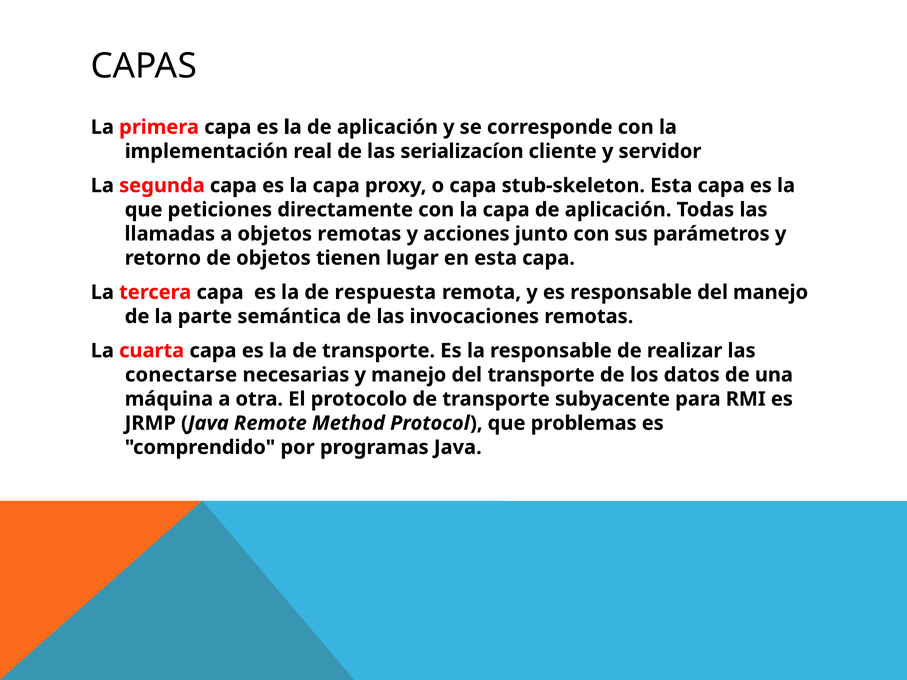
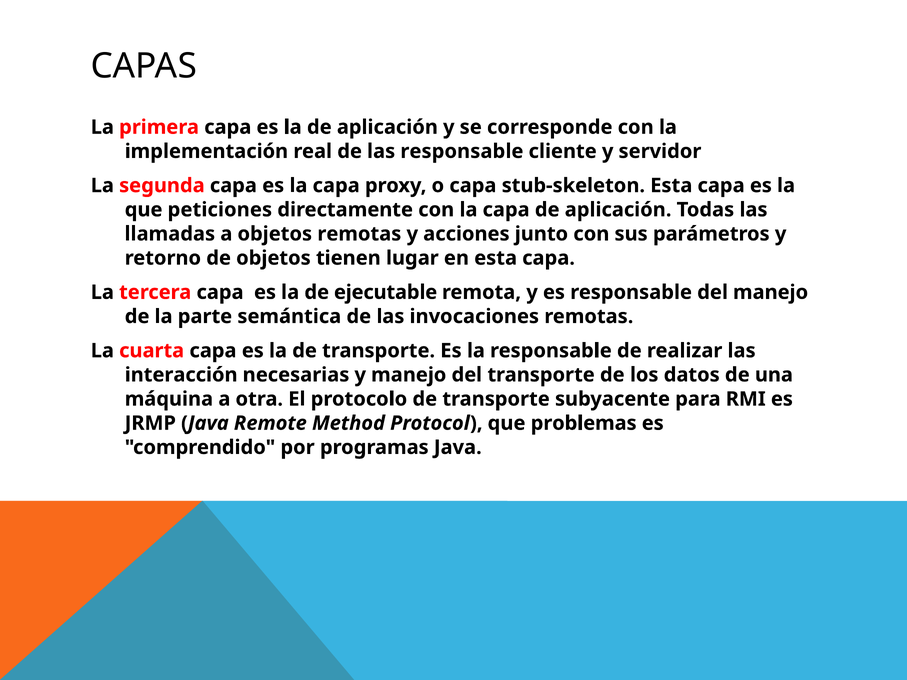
las serializacíon: serializacíon -> responsable (462, 151)
respuesta: respuesta -> ejecutable (386, 292)
conectarse: conectarse -> interacción (181, 375)
